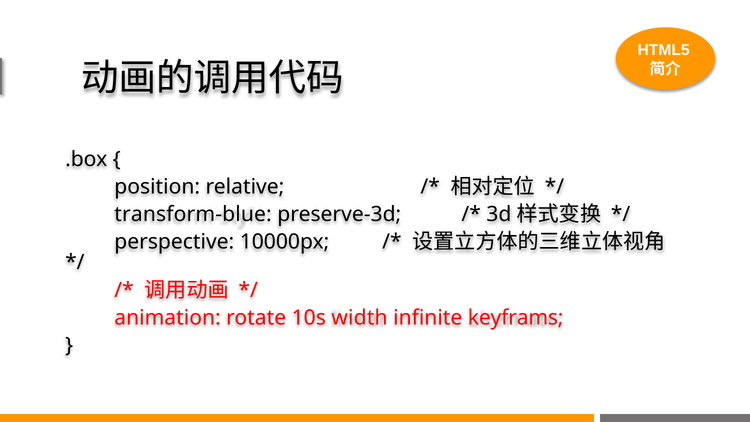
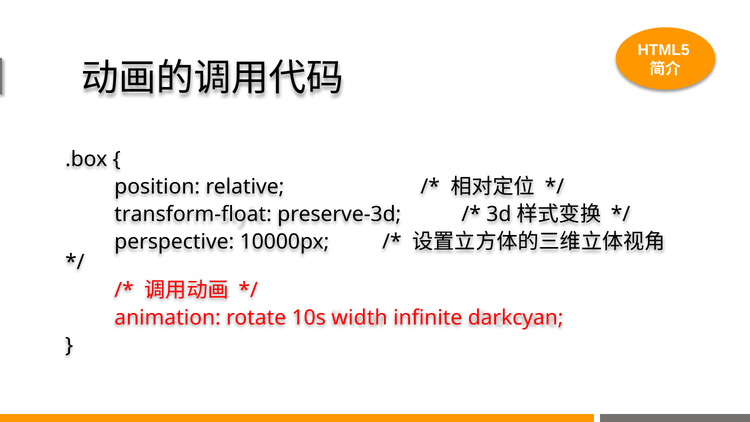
transform-blue: transform-blue -> transform-float (193, 214)
keyframs: keyframs -> darkcyan (516, 318)
